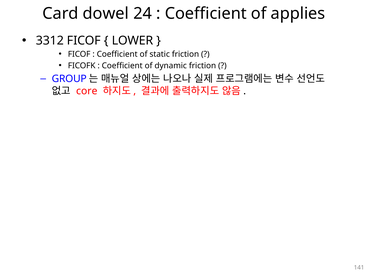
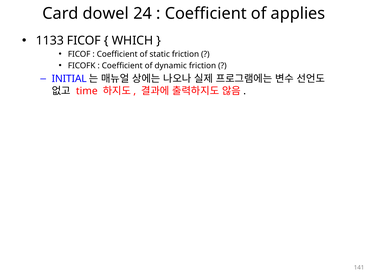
3312: 3312 -> 1133 (50, 41)
LOWER: LOWER -> WHICH (133, 41)
GROUP: GROUP -> INITIAL (69, 79)
core: core -> time (87, 91)
